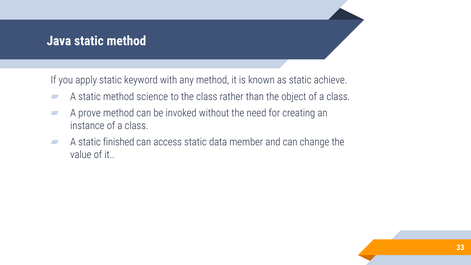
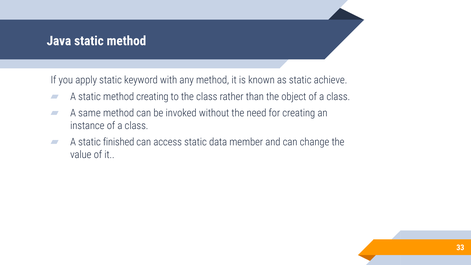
method science: science -> creating (152, 97)
prove: prove -> same (89, 113)
